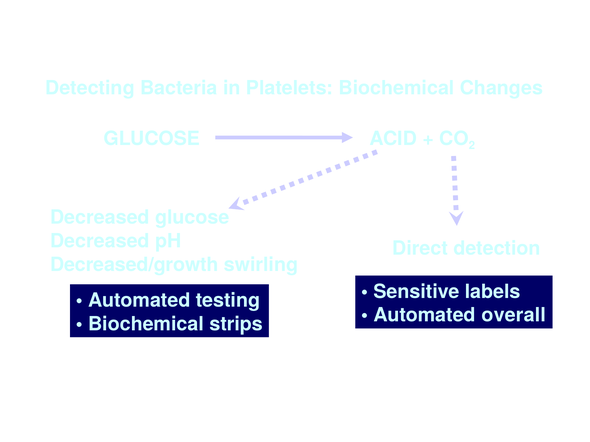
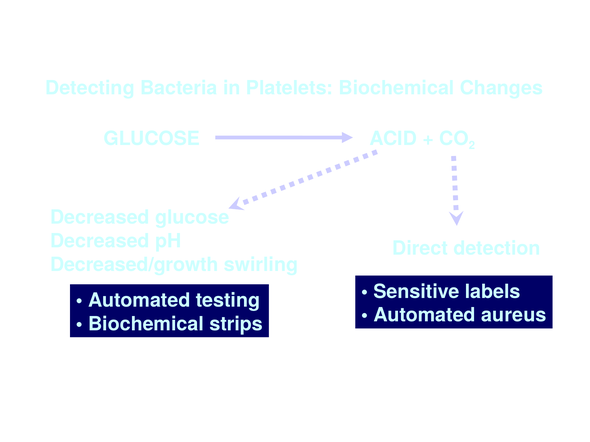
overall: overall -> aureus (514, 315)
